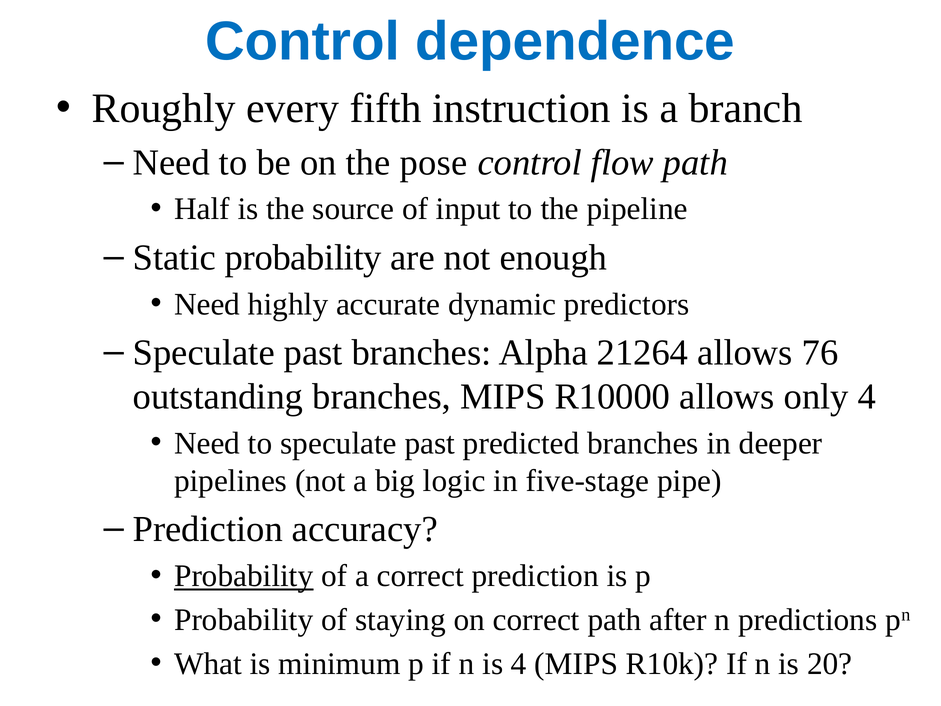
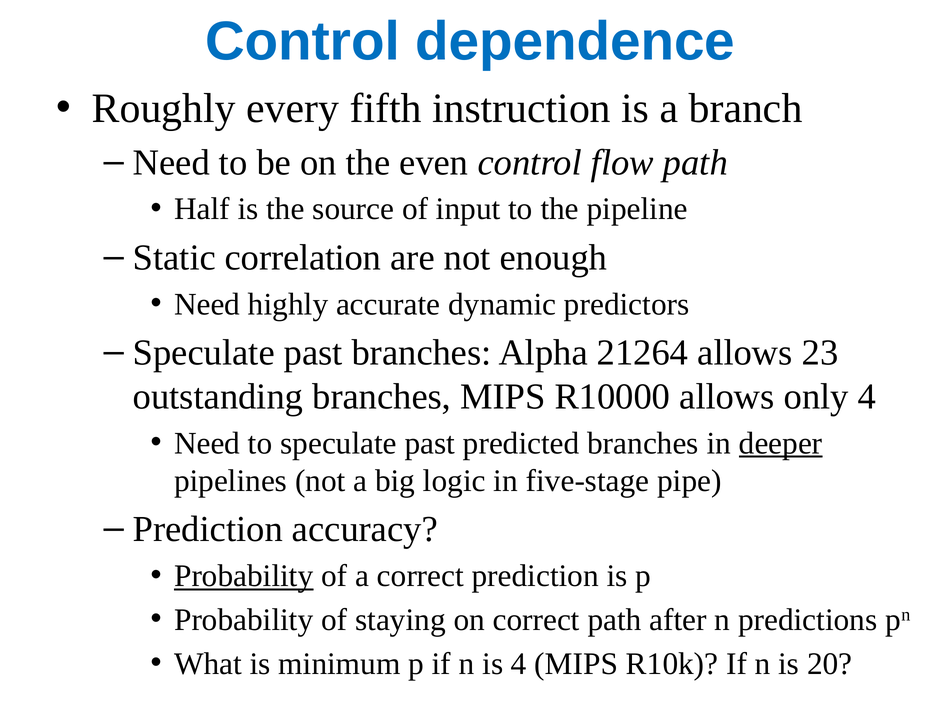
pose: pose -> even (434, 162)
Static probability: probability -> correlation (303, 257)
76: 76 -> 23 (820, 353)
deeper underline: none -> present (781, 443)
